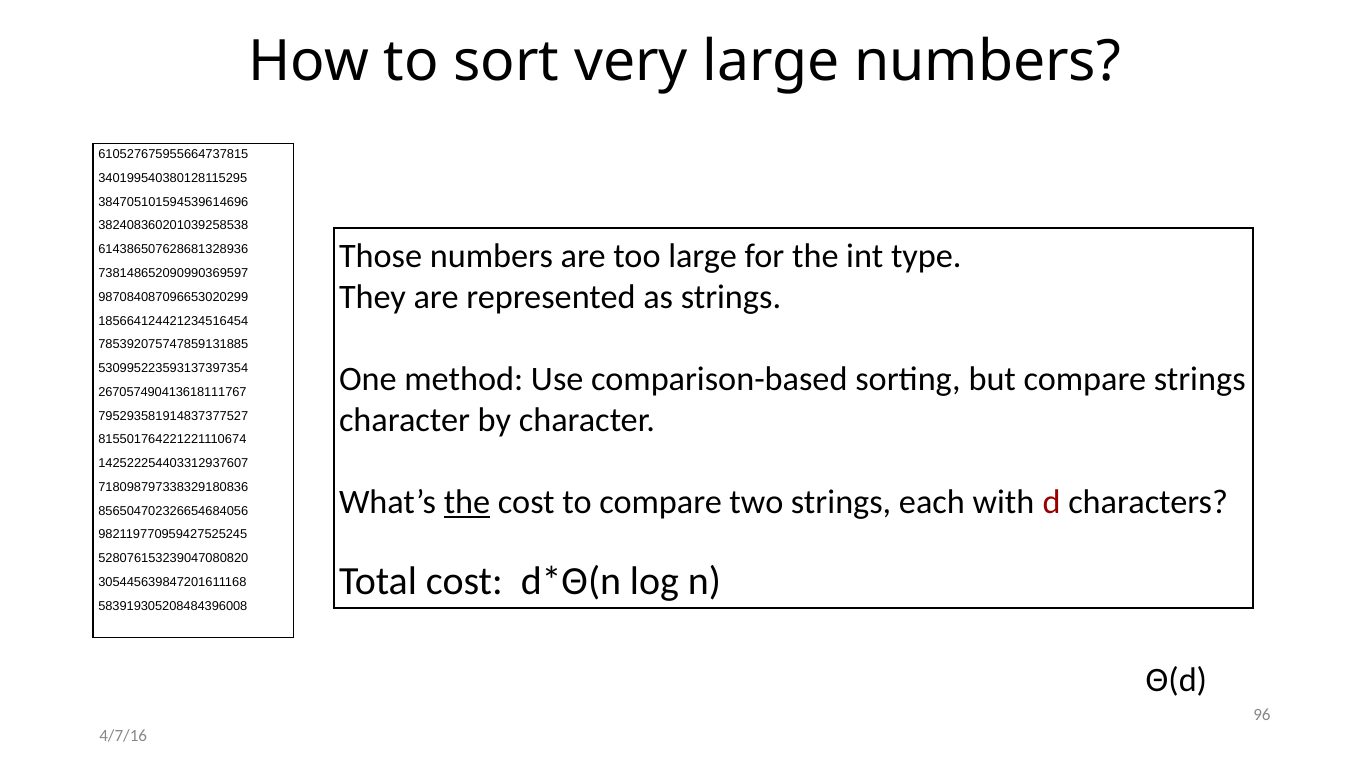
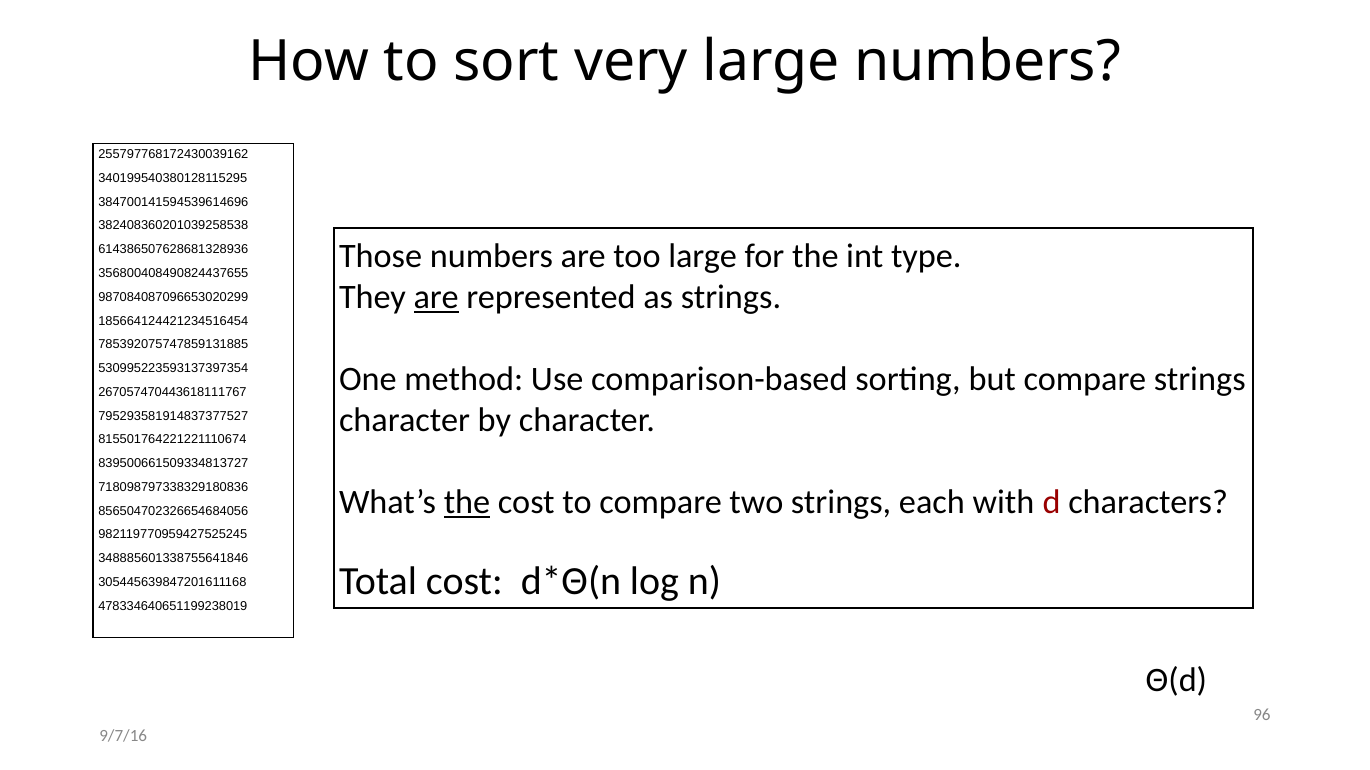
610527675955664737815: 610527675955664737815 -> 255797768172430039162 (173, 155)
384705101594539614696: 384705101594539614696 -> 384700141594539614696 (173, 202)
738148652090990369597: 738148652090990369597 -> 356800408490824437655 (173, 274)
are underline: none -> present (436, 297)
267057490413618111767: 267057490413618111767 -> 267057470443618111767 (172, 392)
142522254403312937607: 142522254403312937607 -> 839500661509334813727 (173, 464)
528076153239047080820: 528076153239047080820 -> 348885601338755641846 (173, 559)
583919305208484396008: 583919305208484396008 -> 478334640651199238019 (173, 607)
4/7/16: 4/7/16 -> 9/7/16 (123, 736)
